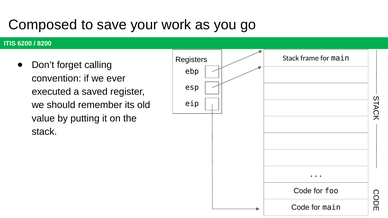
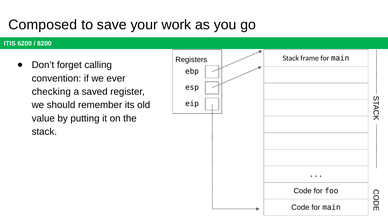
executed: executed -> checking (51, 92)
